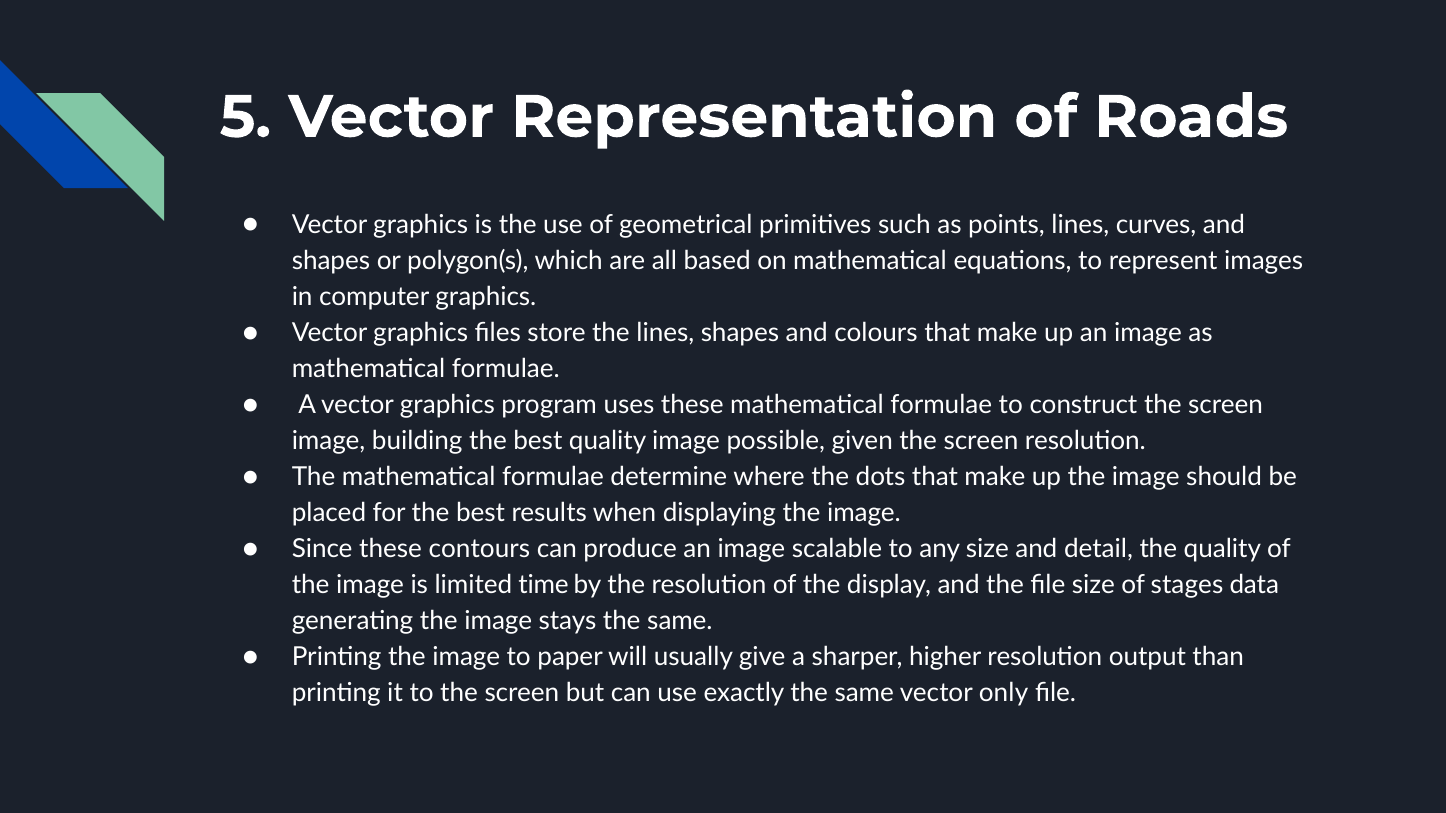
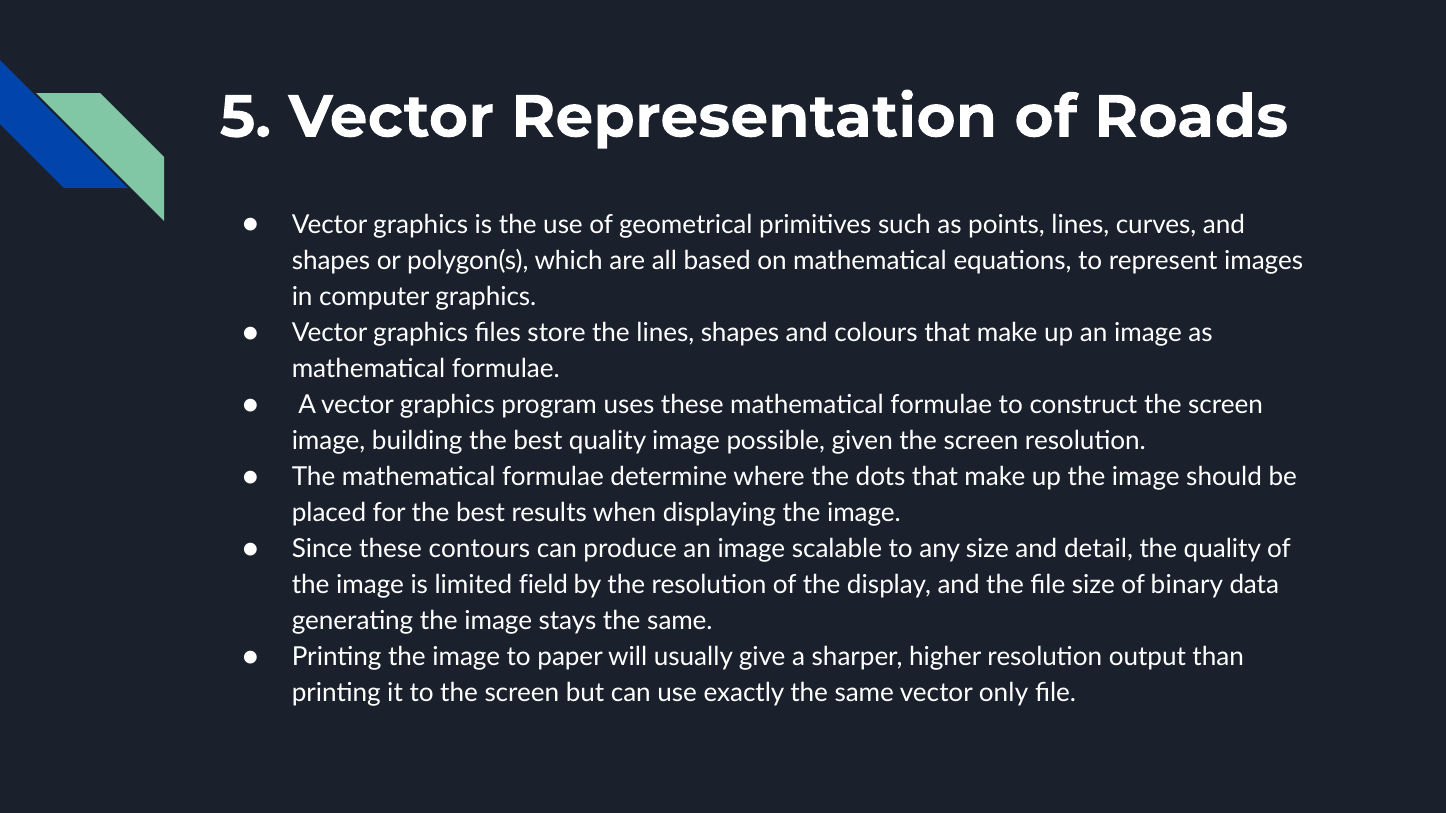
time: time -> field (544, 585)
stages: stages -> binary (1187, 585)
